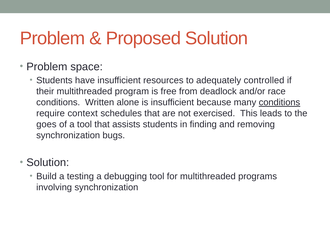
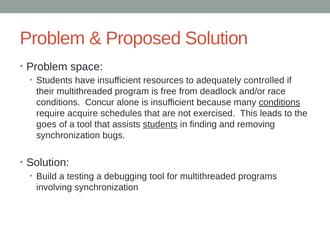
Written: Written -> Concur (100, 103)
context: context -> acquire (83, 114)
students underline: none -> present (160, 125)
